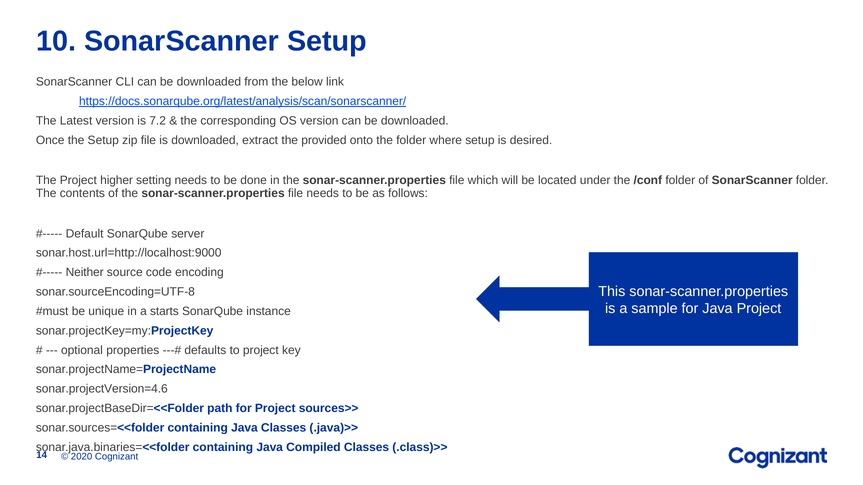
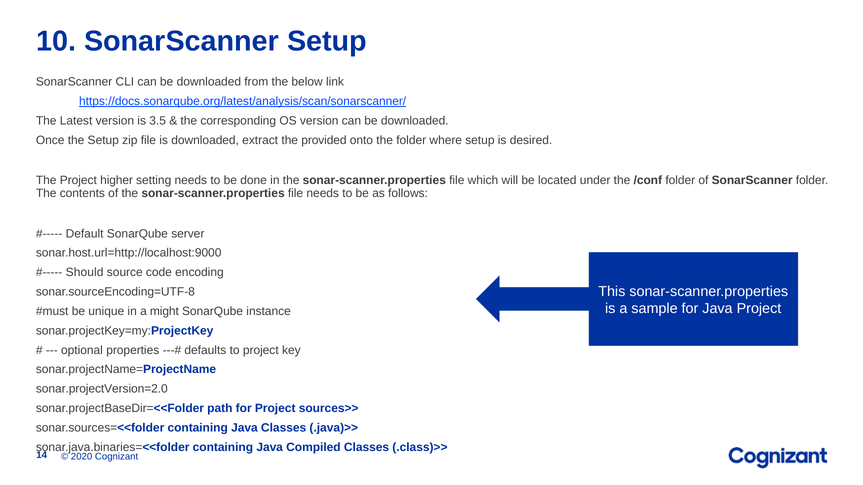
7.2: 7.2 -> 3.5 (158, 121)
Neither: Neither -> Should (85, 273)
starts: starts -> might (164, 312)
sonar.projectVersion=4.6: sonar.projectVersion=4.6 -> sonar.projectVersion=2.0 (102, 389)
